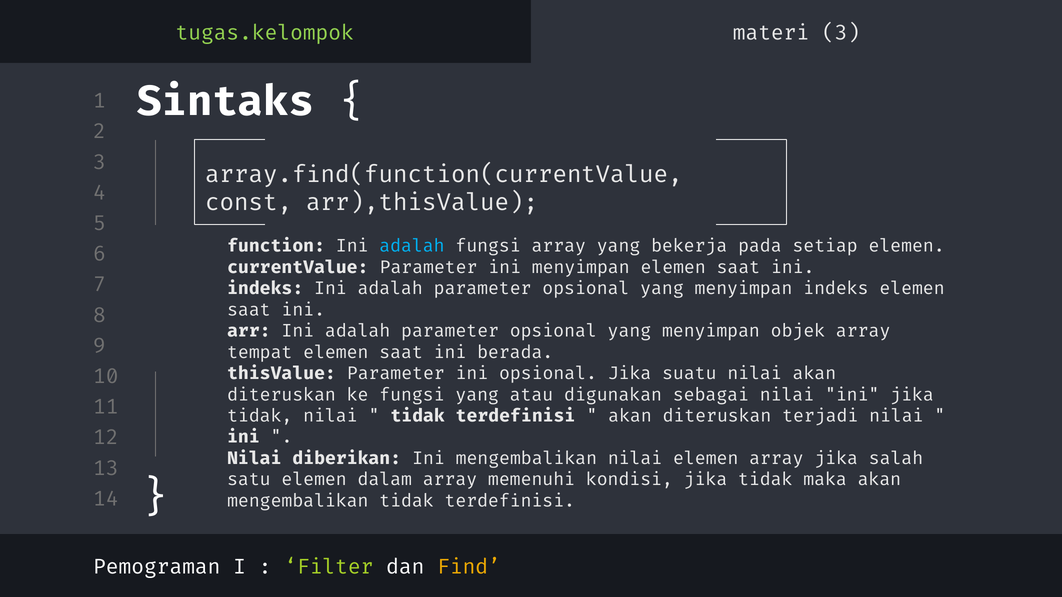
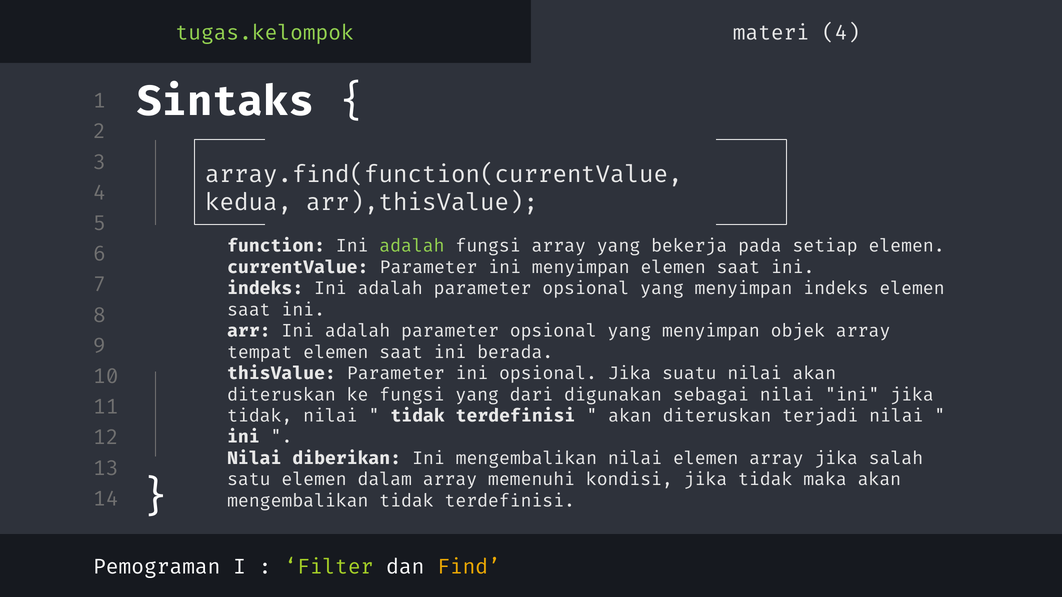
materi 3: 3 -> 4 (841, 33)
const: const -> kedua (249, 203)
adalah colour: light blue -> light green (412, 246)
atau: atau -> dari (531, 395)
